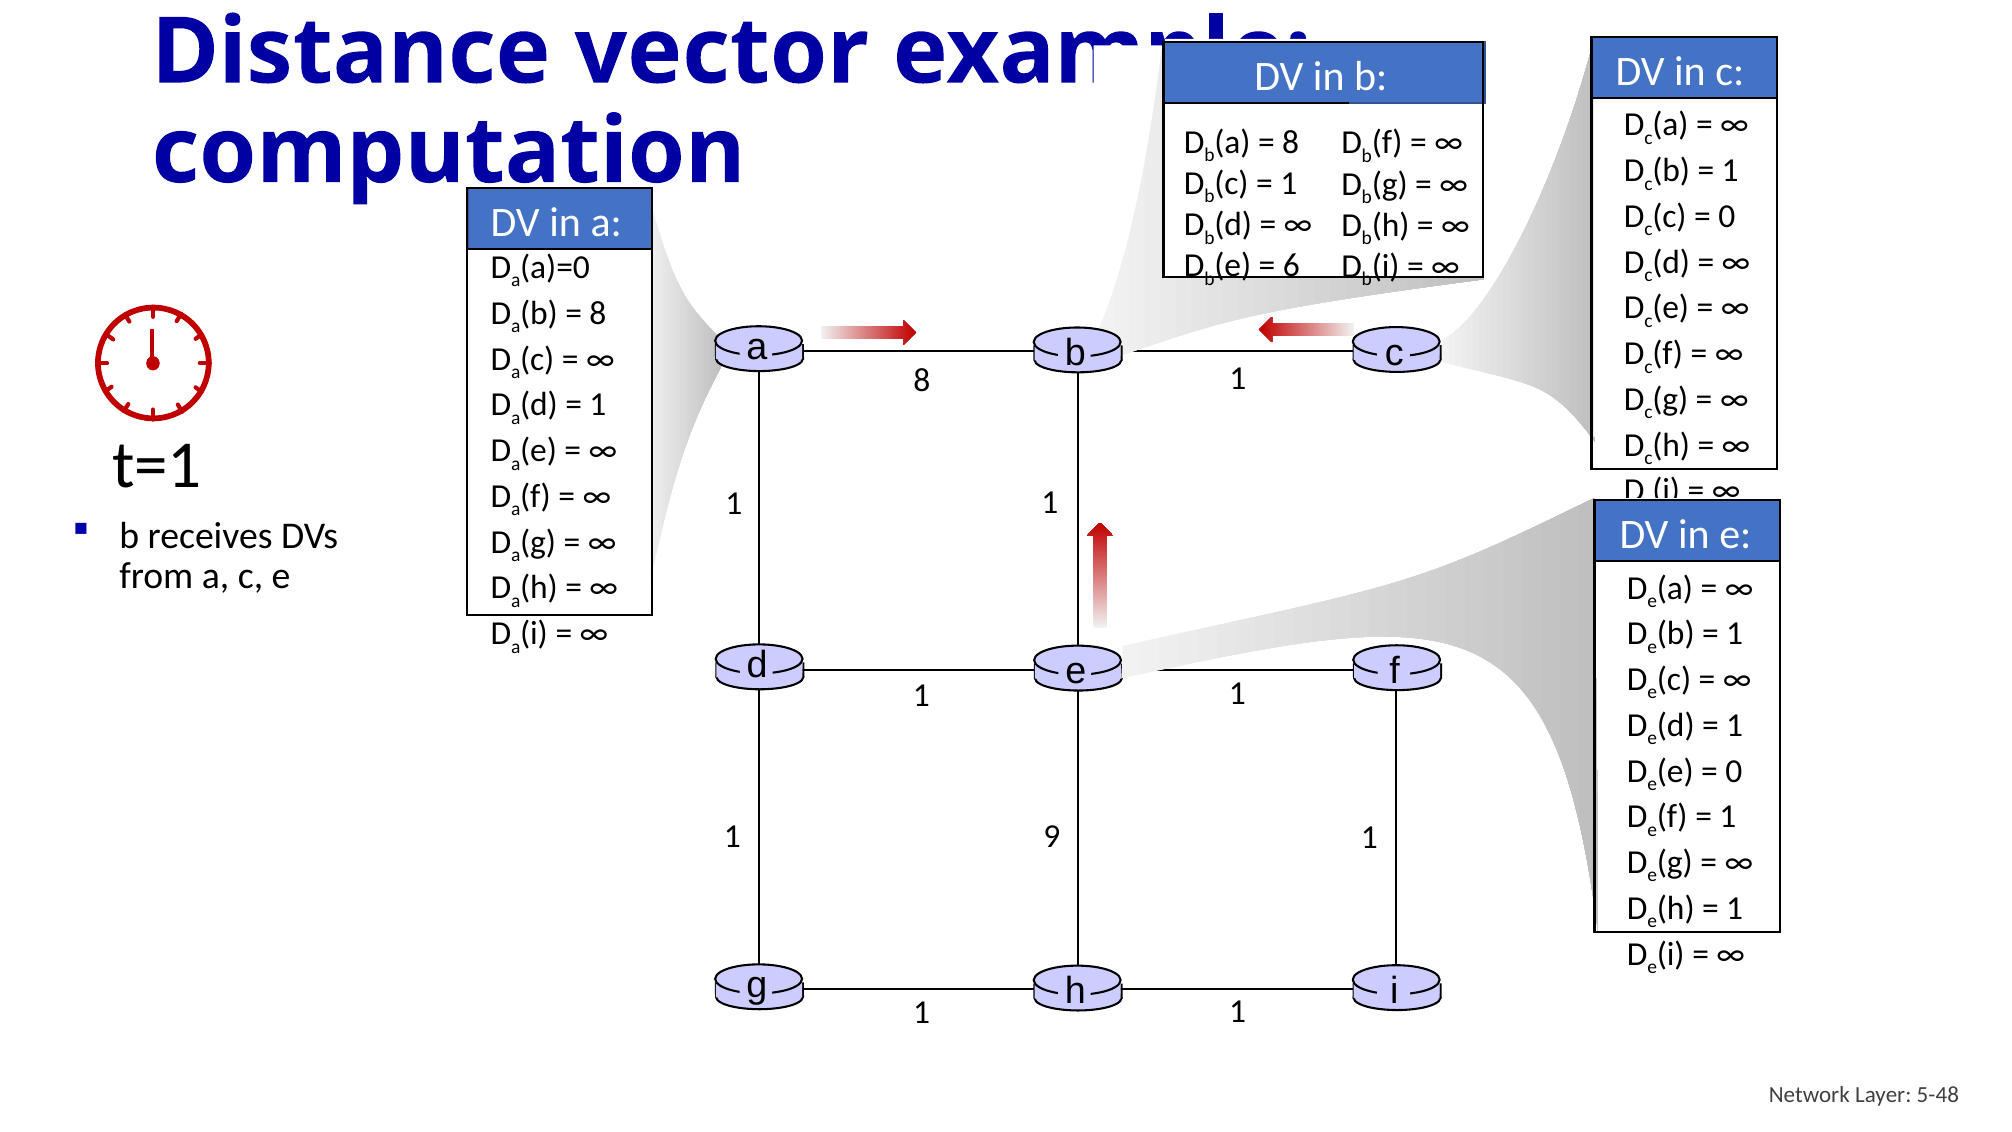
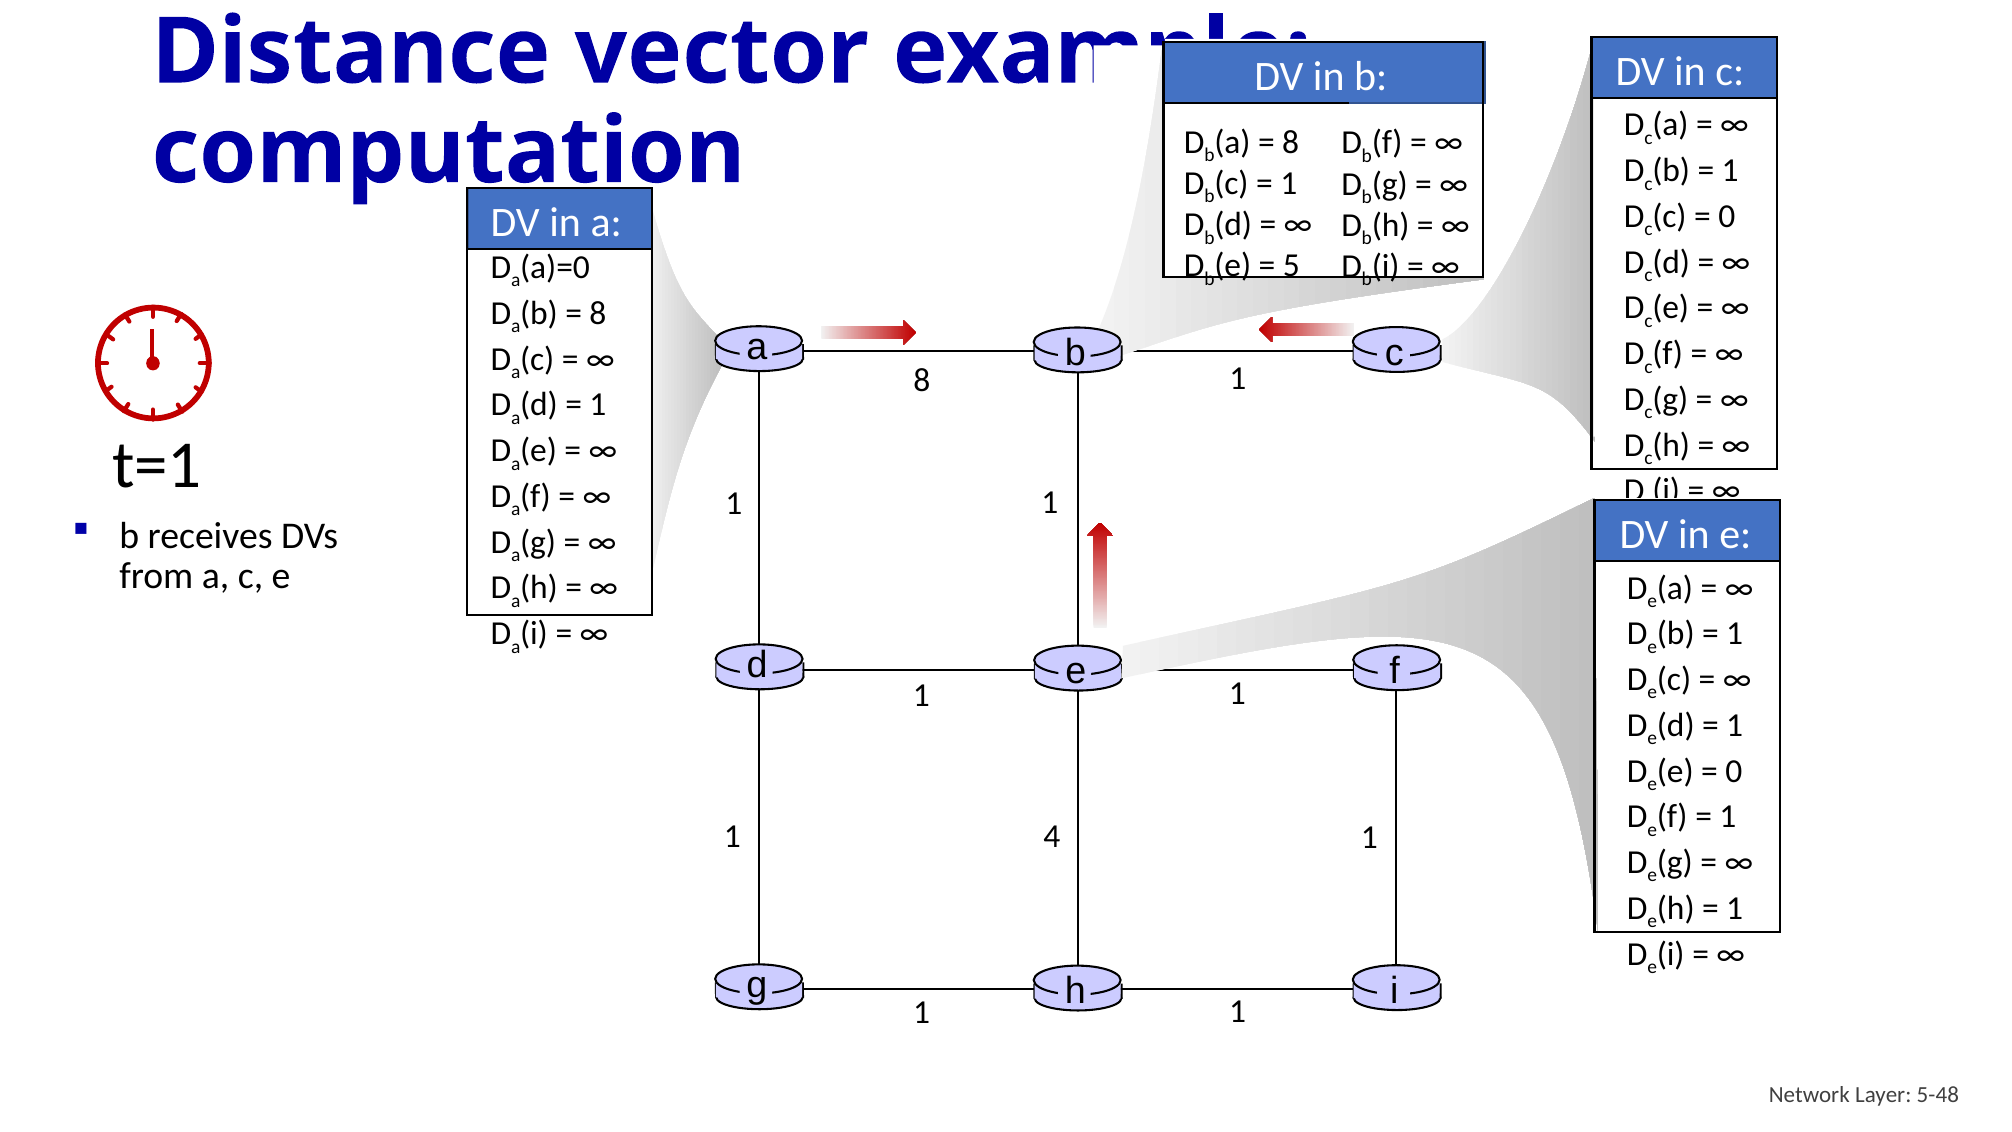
6: 6 -> 5 (1291, 266)
9: 9 -> 4 (1052, 837)
